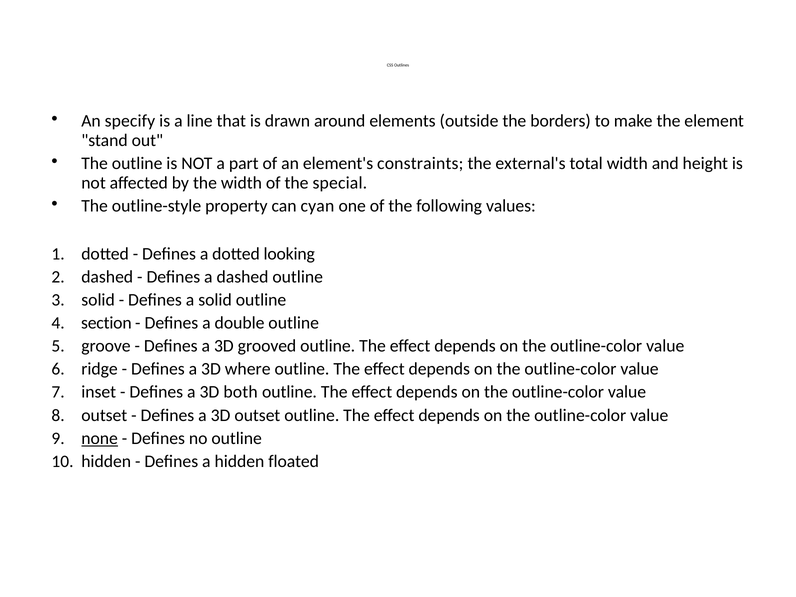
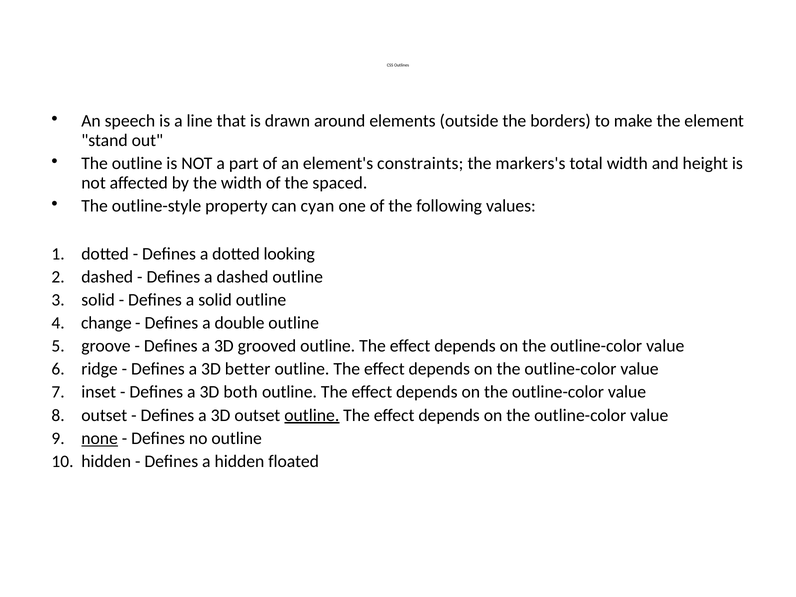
specify: specify -> speech (130, 121)
external's: external's -> markers's (530, 163)
special: special -> spaced (340, 183)
section: section -> change (106, 323)
where: where -> better (248, 369)
outline underline: none -> present (312, 415)
